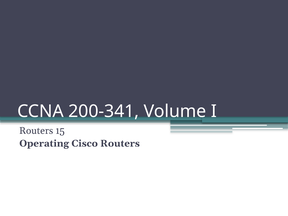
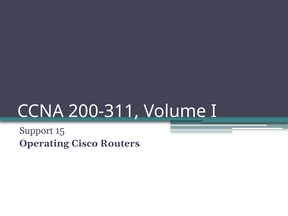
200-341: 200-341 -> 200-311 (104, 111)
Routers: Routers -> Support (36, 131)
